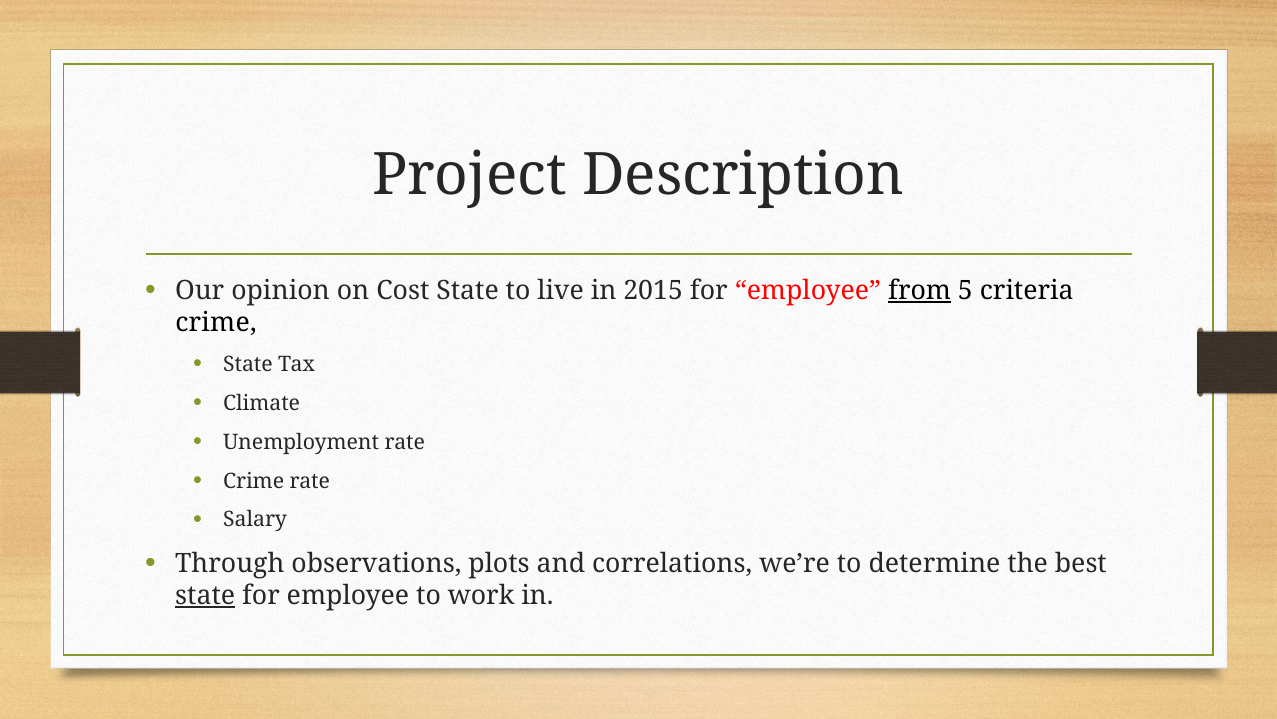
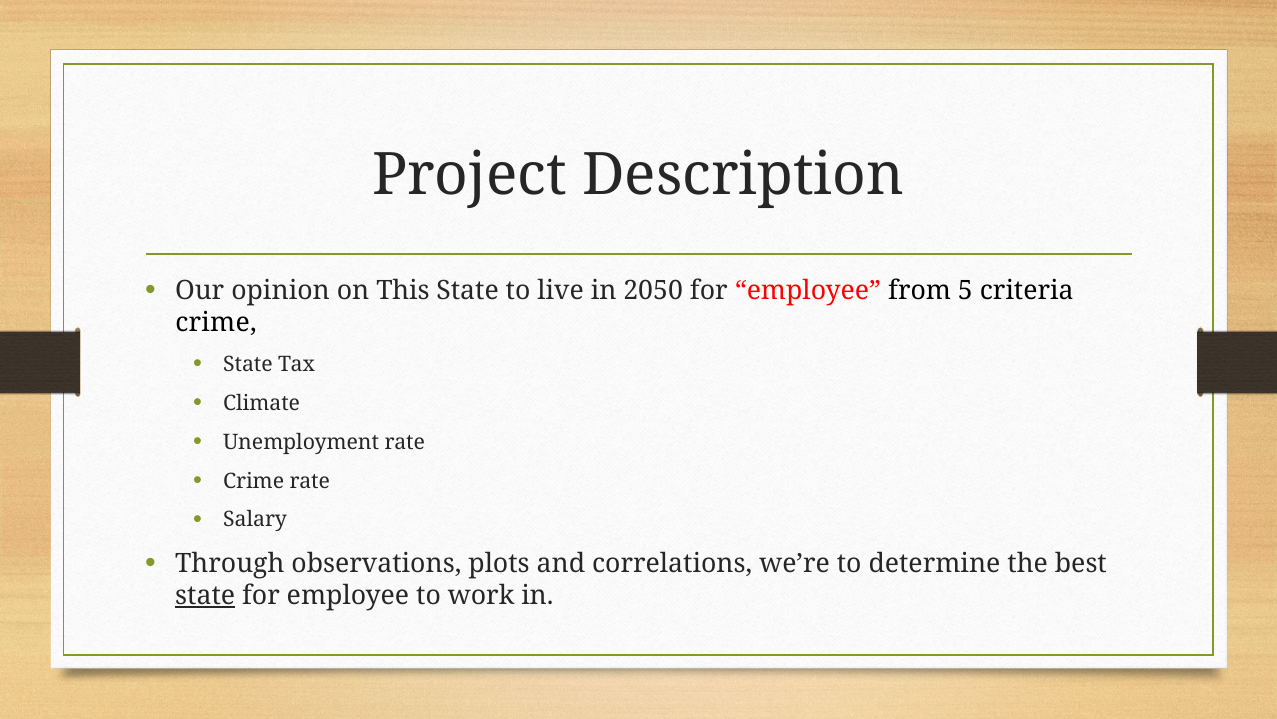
Cost: Cost -> This (403, 290)
2015: 2015 -> 2050 (653, 290)
from underline: present -> none (920, 290)
